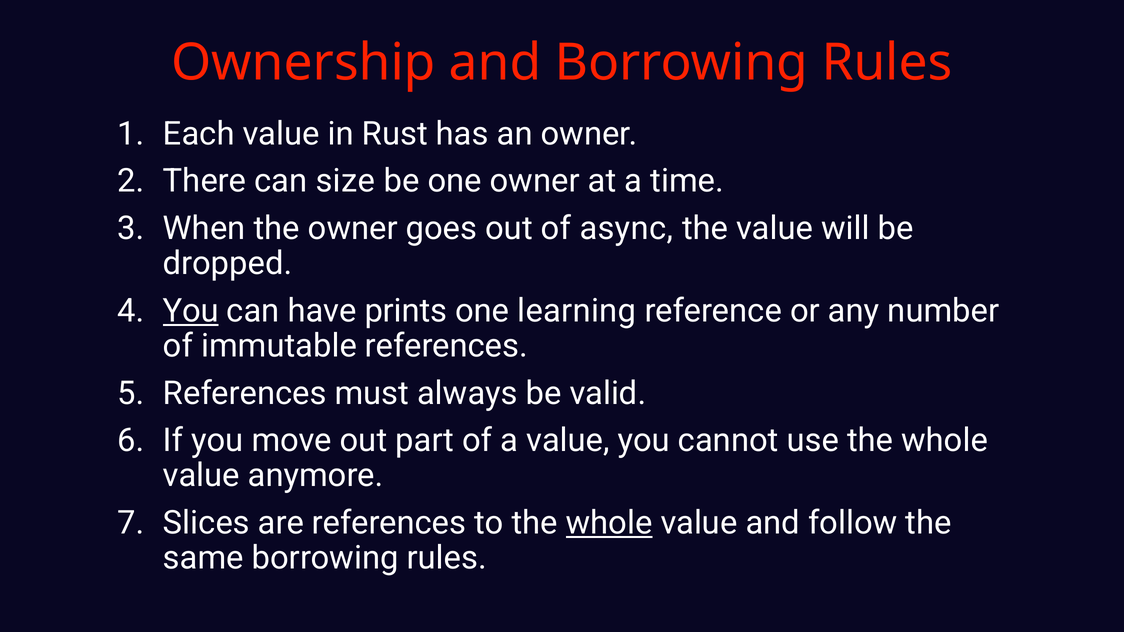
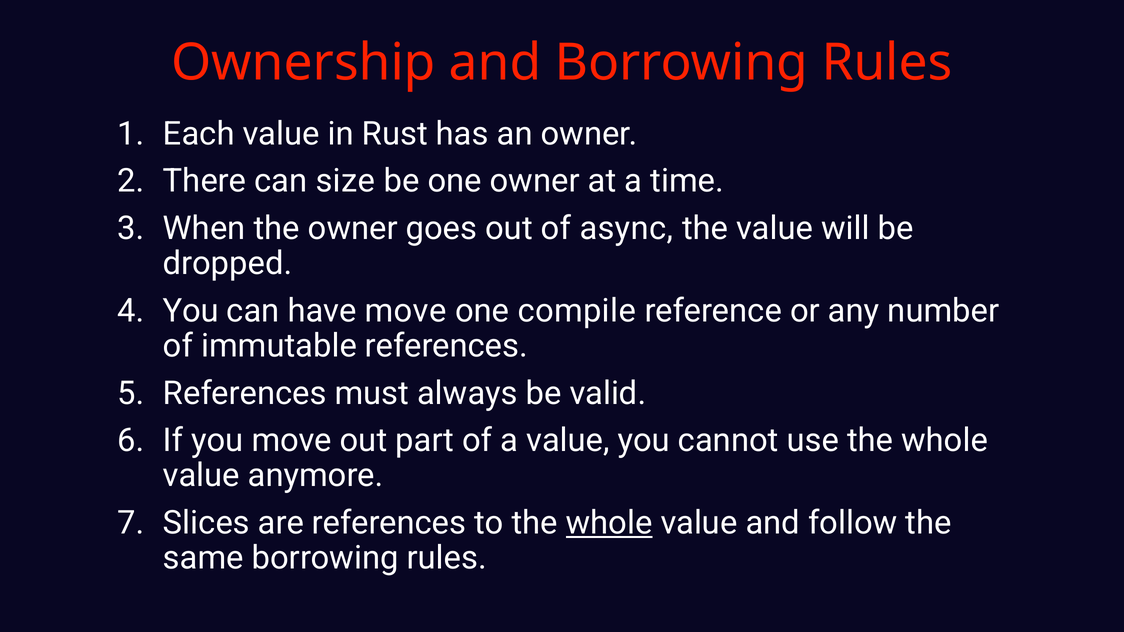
You underline: present -> none (191, 311)
have prints: prints -> move (406, 311)
learning: learning -> compile (577, 311)
